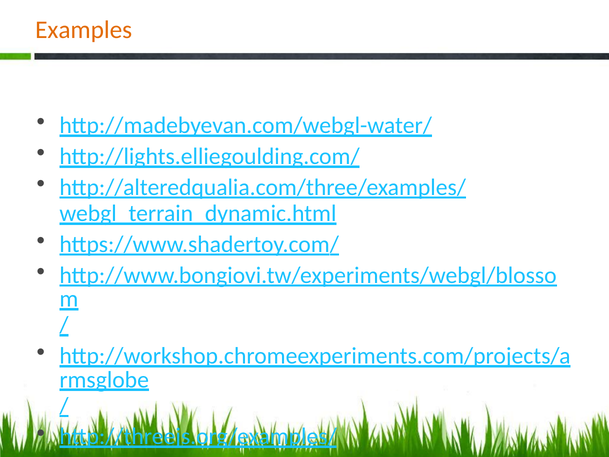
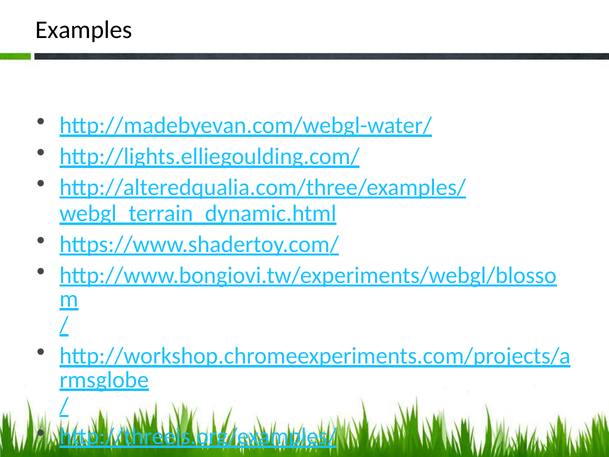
Examples colour: orange -> black (84, 30)
